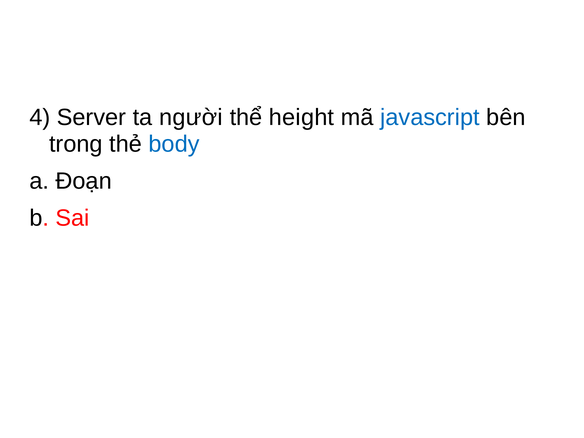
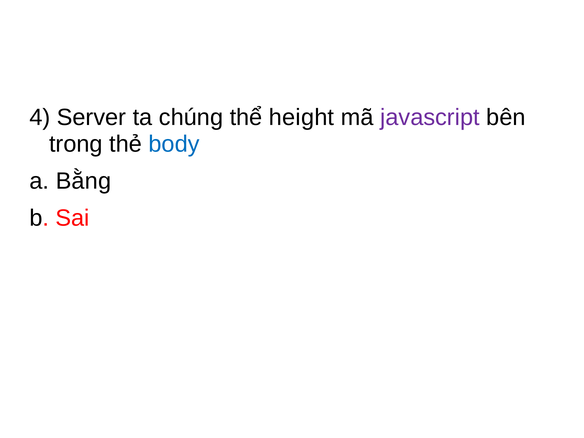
người: người -> chúng (191, 117)
javascript colour: blue -> purple (430, 117)
Đoạn: Đoạn -> Bằng (83, 181)
